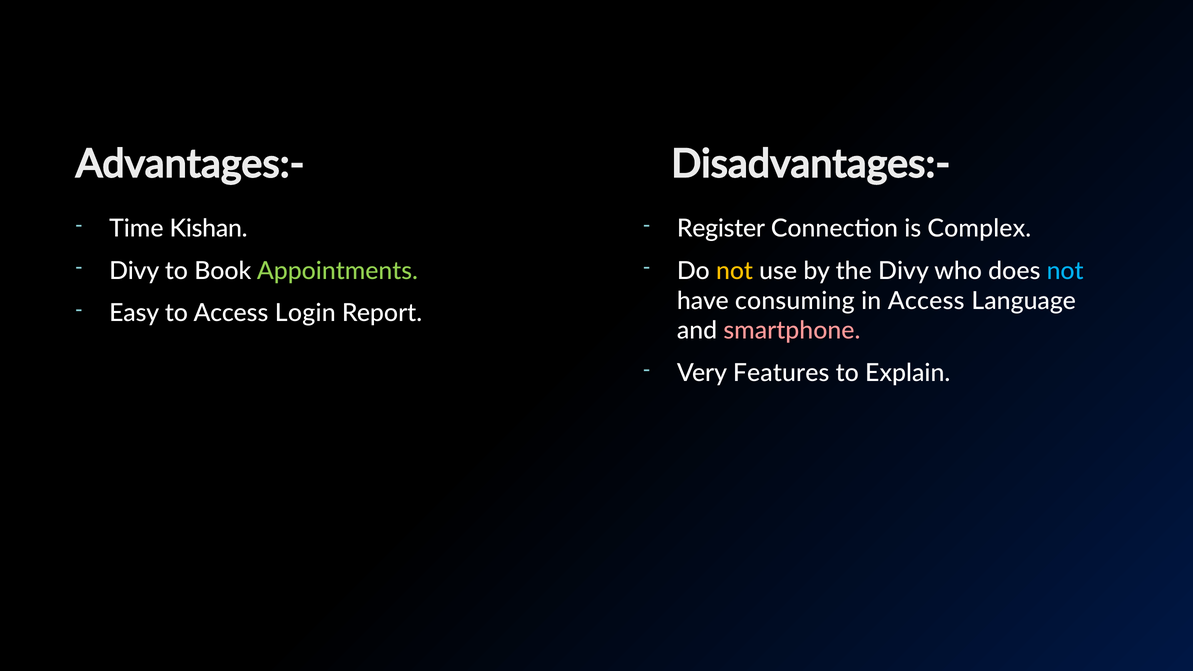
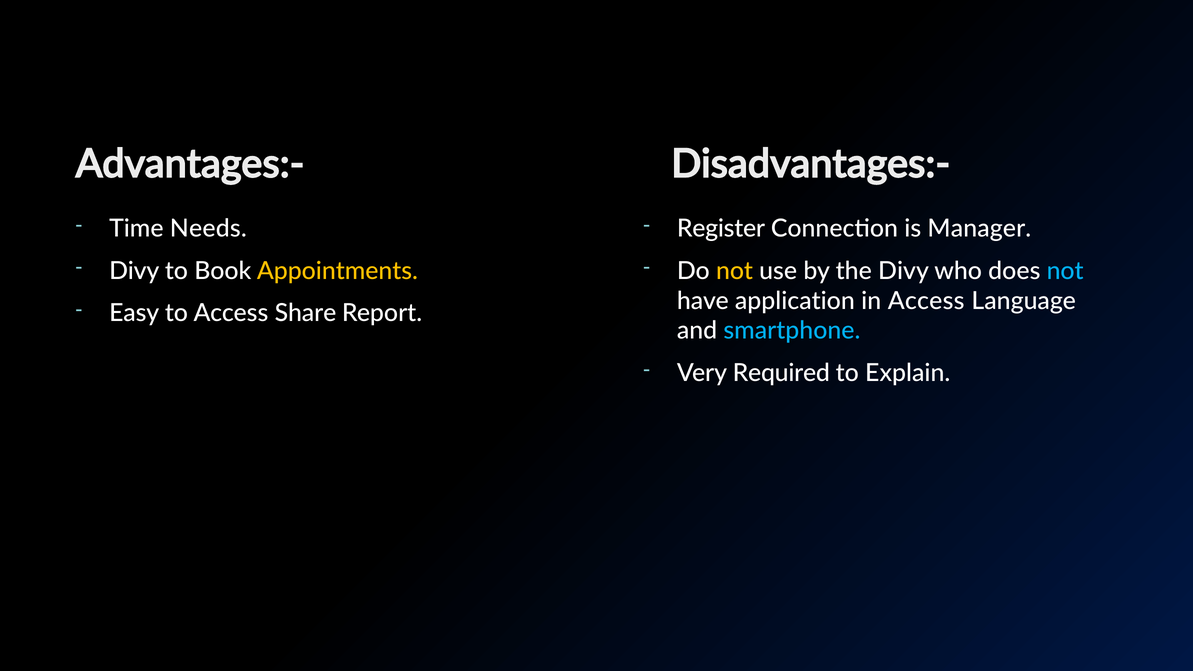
Kishan: Kishan -> Needs (208, 229)
Complex: Complex -> Manager (979, 229)
Appointments colour: light green -> yellow (337, 271)
consuming: consuming -> application (795, 301)
Login: Login -> Share (305, 313)
smartphone colour: pink -> light blue (792, 331)
Features: Features -> Required (781, 373)
